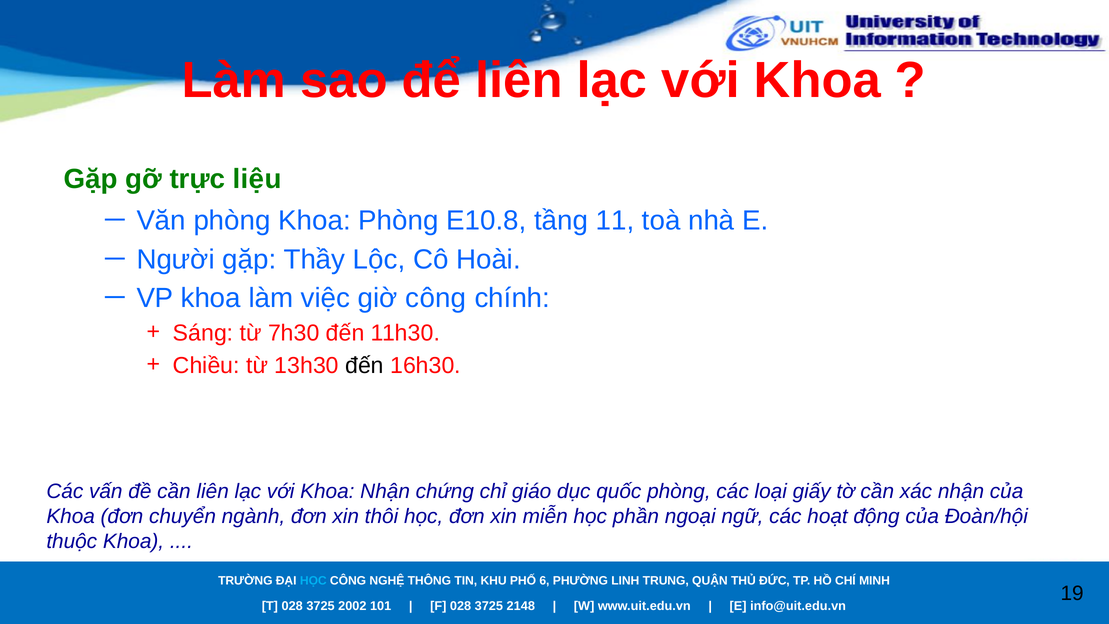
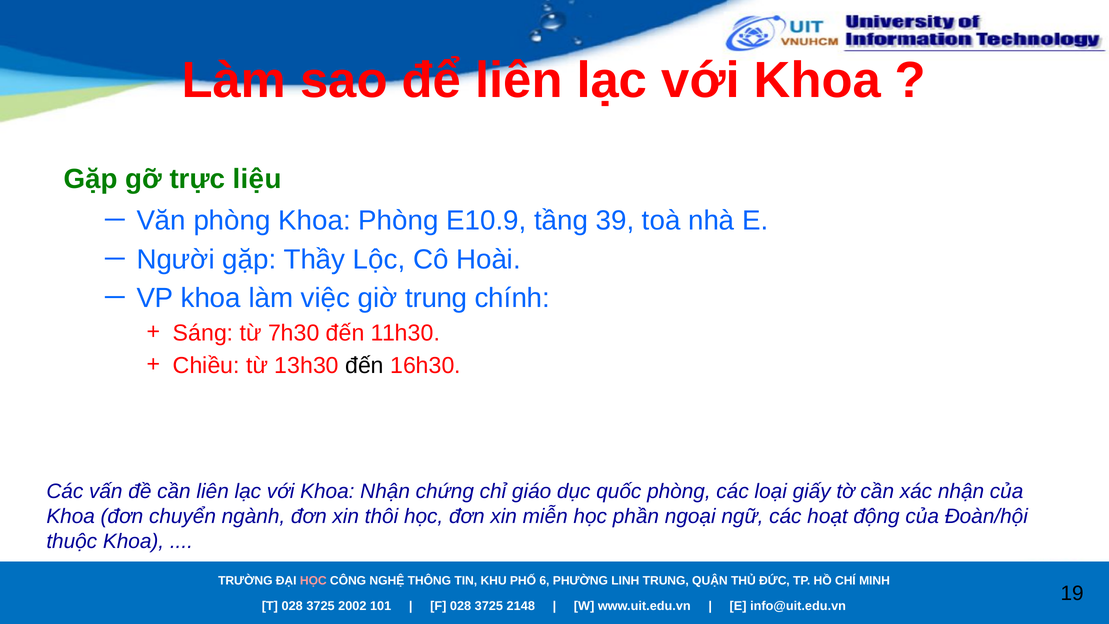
E10.8: E10.8 -> E10.9 (486, 221)
11: 11 -> 39 (615, 221)
giờ công: công -> trung (436, 298)
HỌC colour: light blue -> pink (313, 581)
